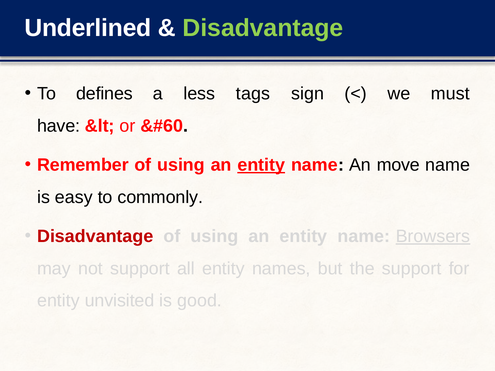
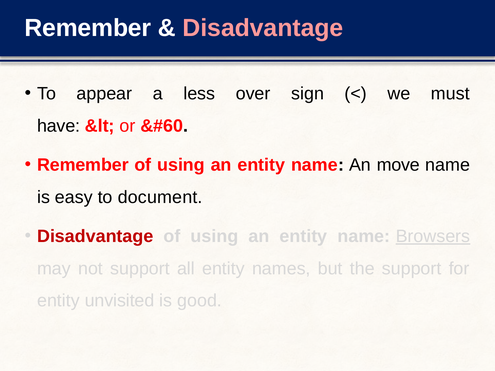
Underlined: Underlined -> Remember (88, 28)
Disadvantage colour: light green -> pink (263, 28)
defines: defines -> appear (104, 94)
tags: tags -> over (253, 94)
entity underline: present -> none (261, 165)
commonly: commonly -> document (160, 197)
